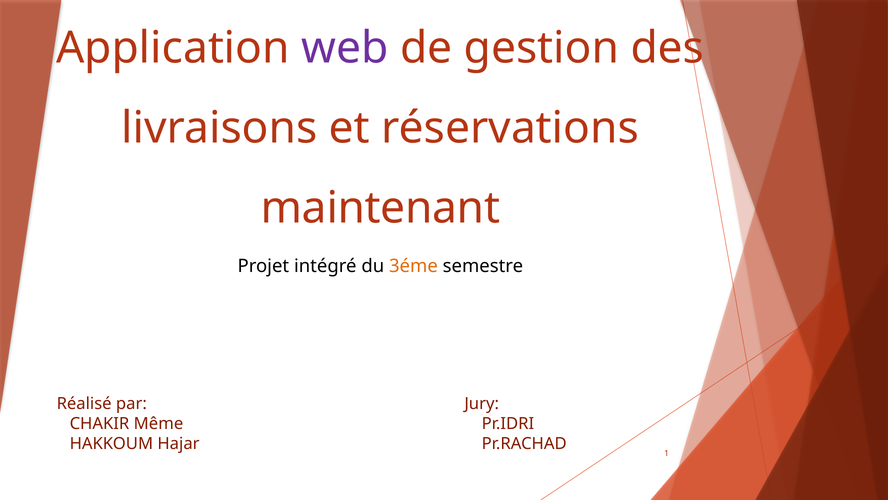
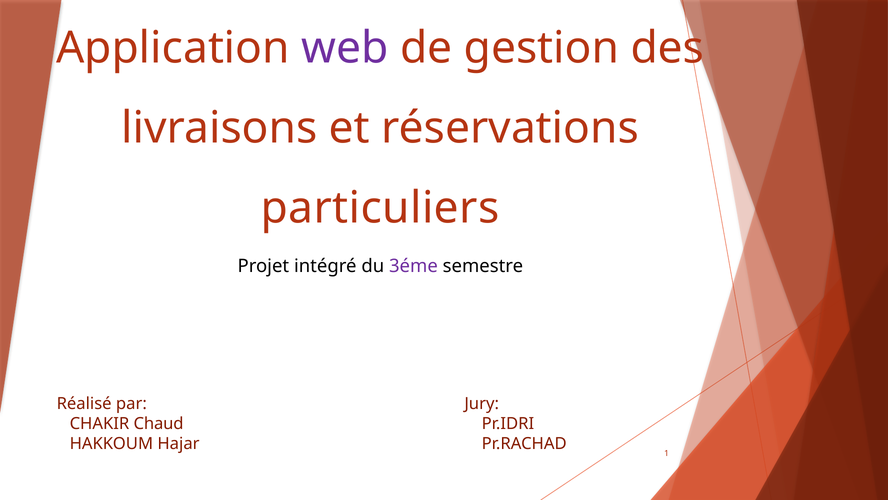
maintenant: maintenant -> particuliers (380, 208)
3éme colour: orange -> purple (413, 266)
Même: Même -> Chaud (159, 423)
